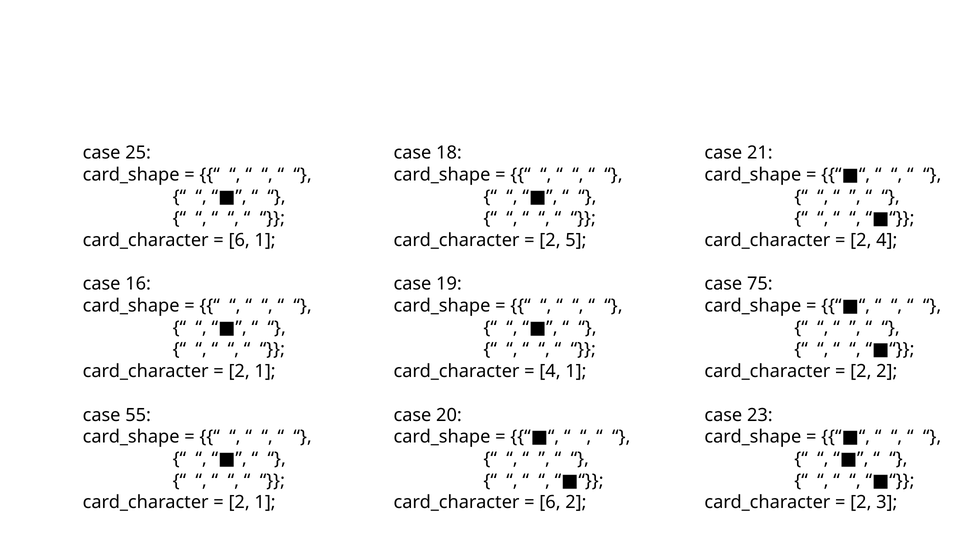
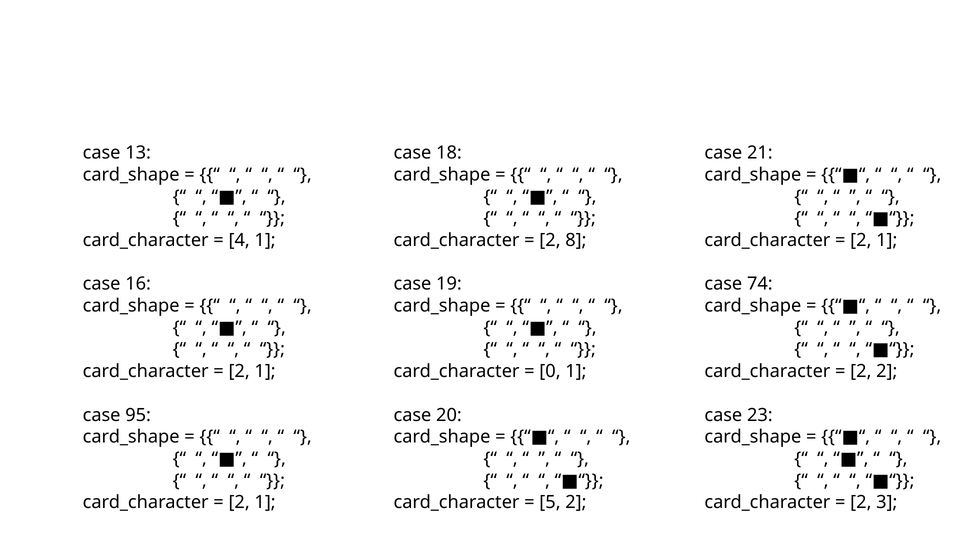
25: 25 -> 13 (138, 153)
6: 6 -> 4 (239, 240)
5: 5 -> 8 (576, 240)
4: 4 -> 1 (887, 240)
75: 75 -> 74 (760, 284)
4: 4 -> 0 (550, 371)
55: 55 -> 95 (138, 415)
6: 6 -> 5 (550, 503)
